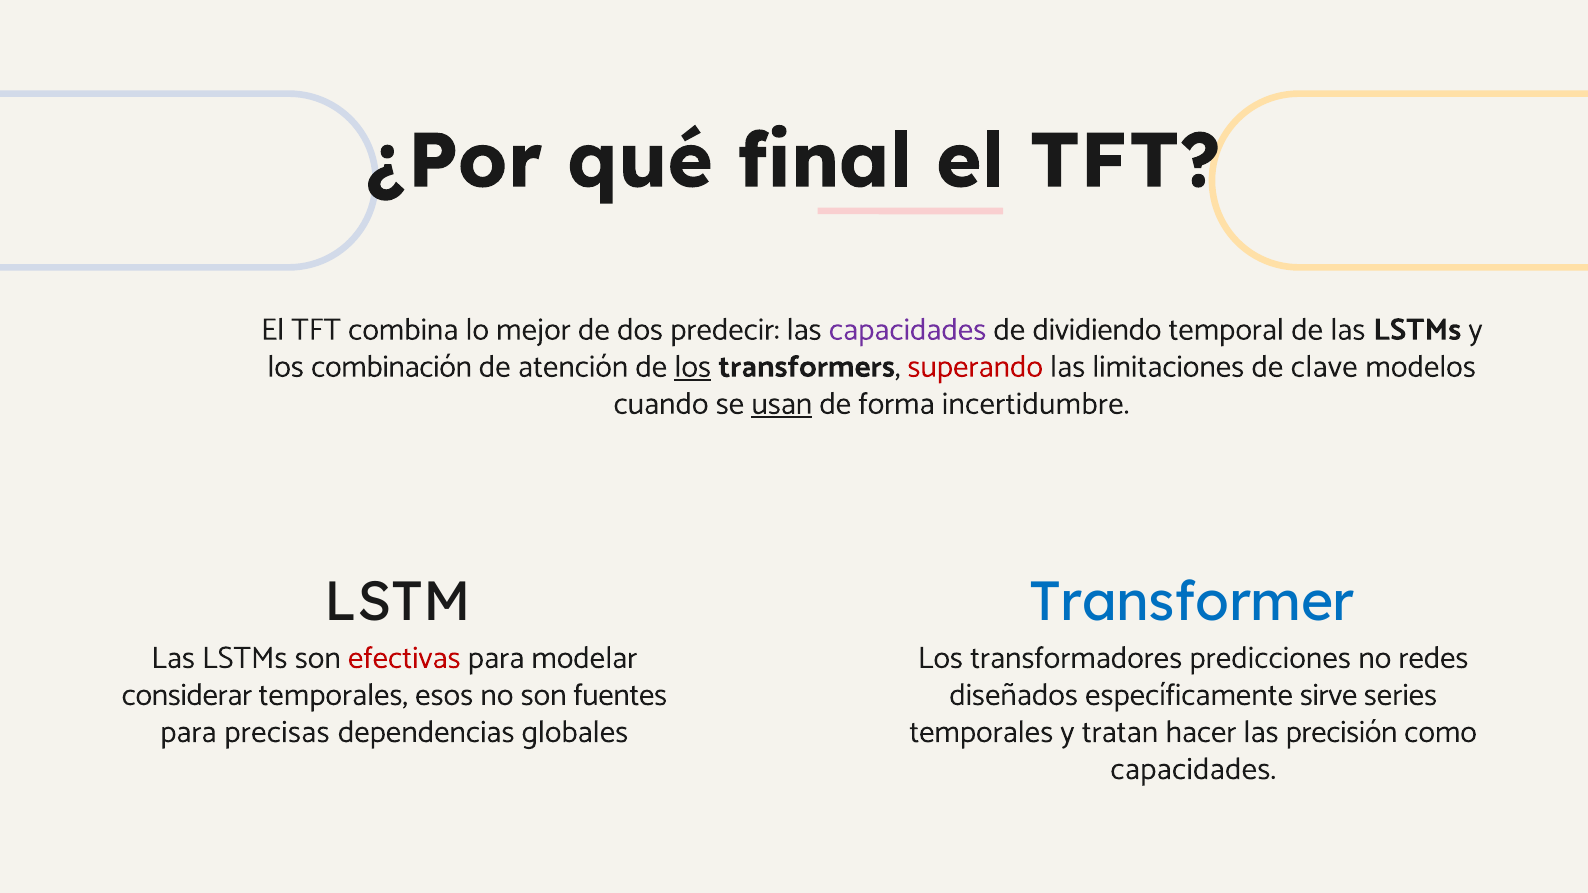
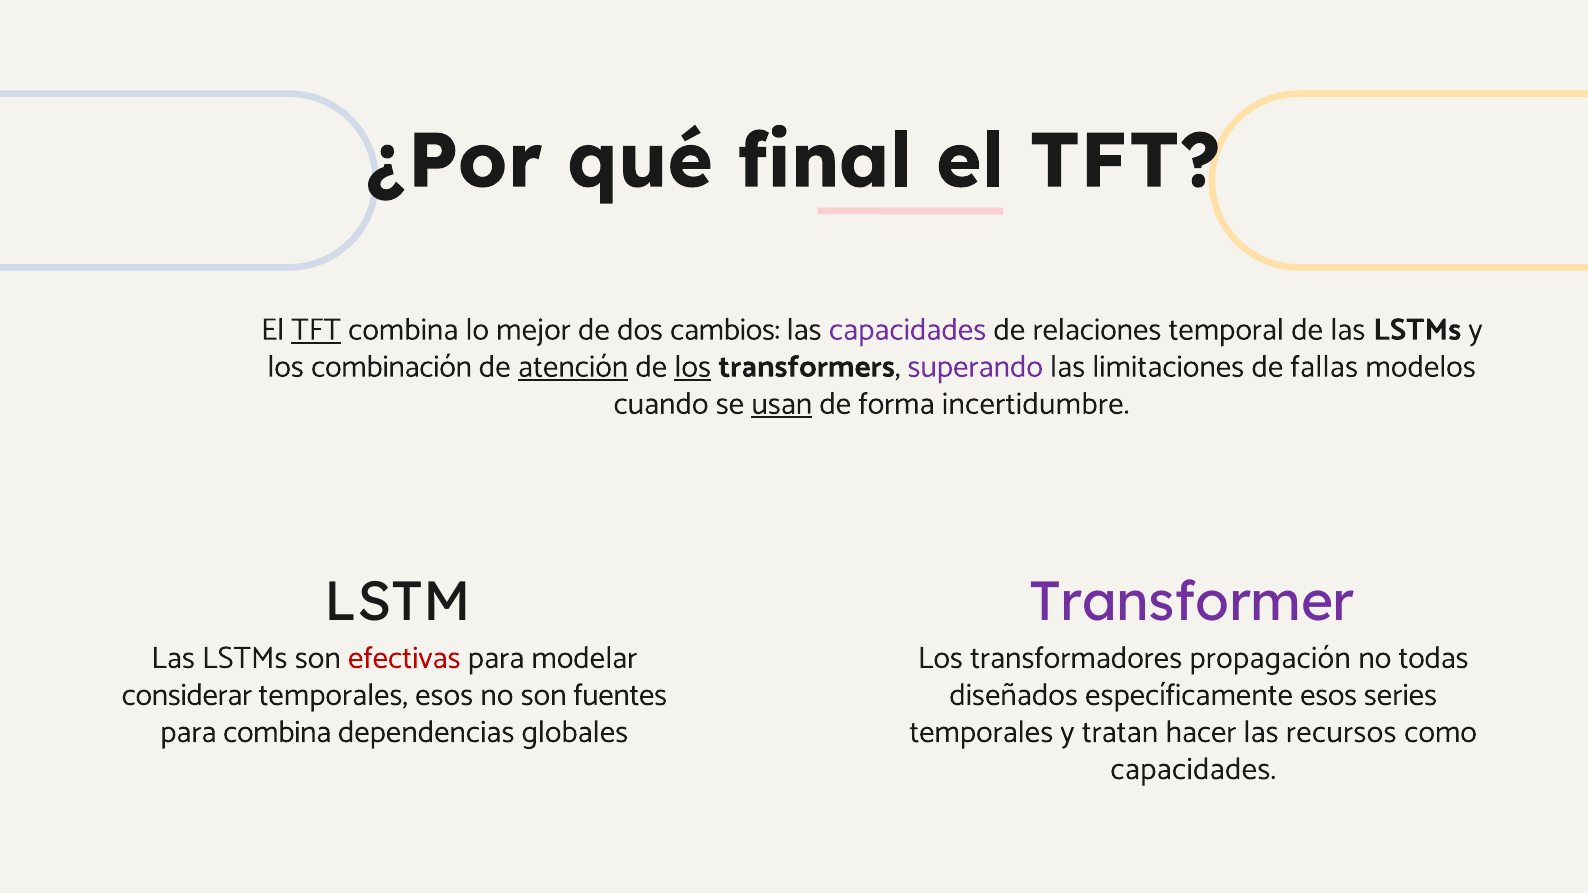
TFT underline: none -> present (316, 330)
predecir: predecir -> cambios (725, 330)
dividiendo: dividiendo -> relaciones (1097, 330)
atención underline: none -> present (573, 367)
superando colour: red -> purple (975, 367)
clave: clave -> fallas (1324, 367)
Transformer colour: blue -> purple (1192, 602)
predicciones: predicciones -> propagación (1270, 658)
redes: redes -> todas (1434, 658)
específicamente sirve: sirve -> esos (1329, 695)
para precisas: precisas -> combina (277, 732)
precisión: precisión -> recursos (1341, 732)
